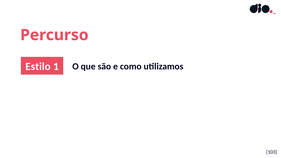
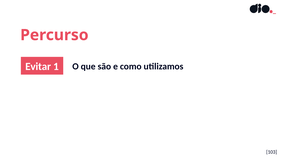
Estilo: Estilo -> Evitar (38, 67)
